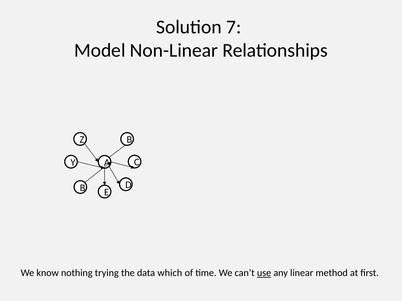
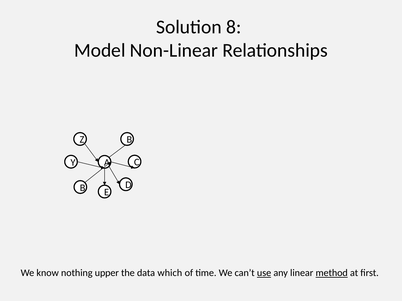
7: 7 -> 8 (234, 27)
trying: trying -> upper (107, 273)
method underline: none -> present (332, 273)
